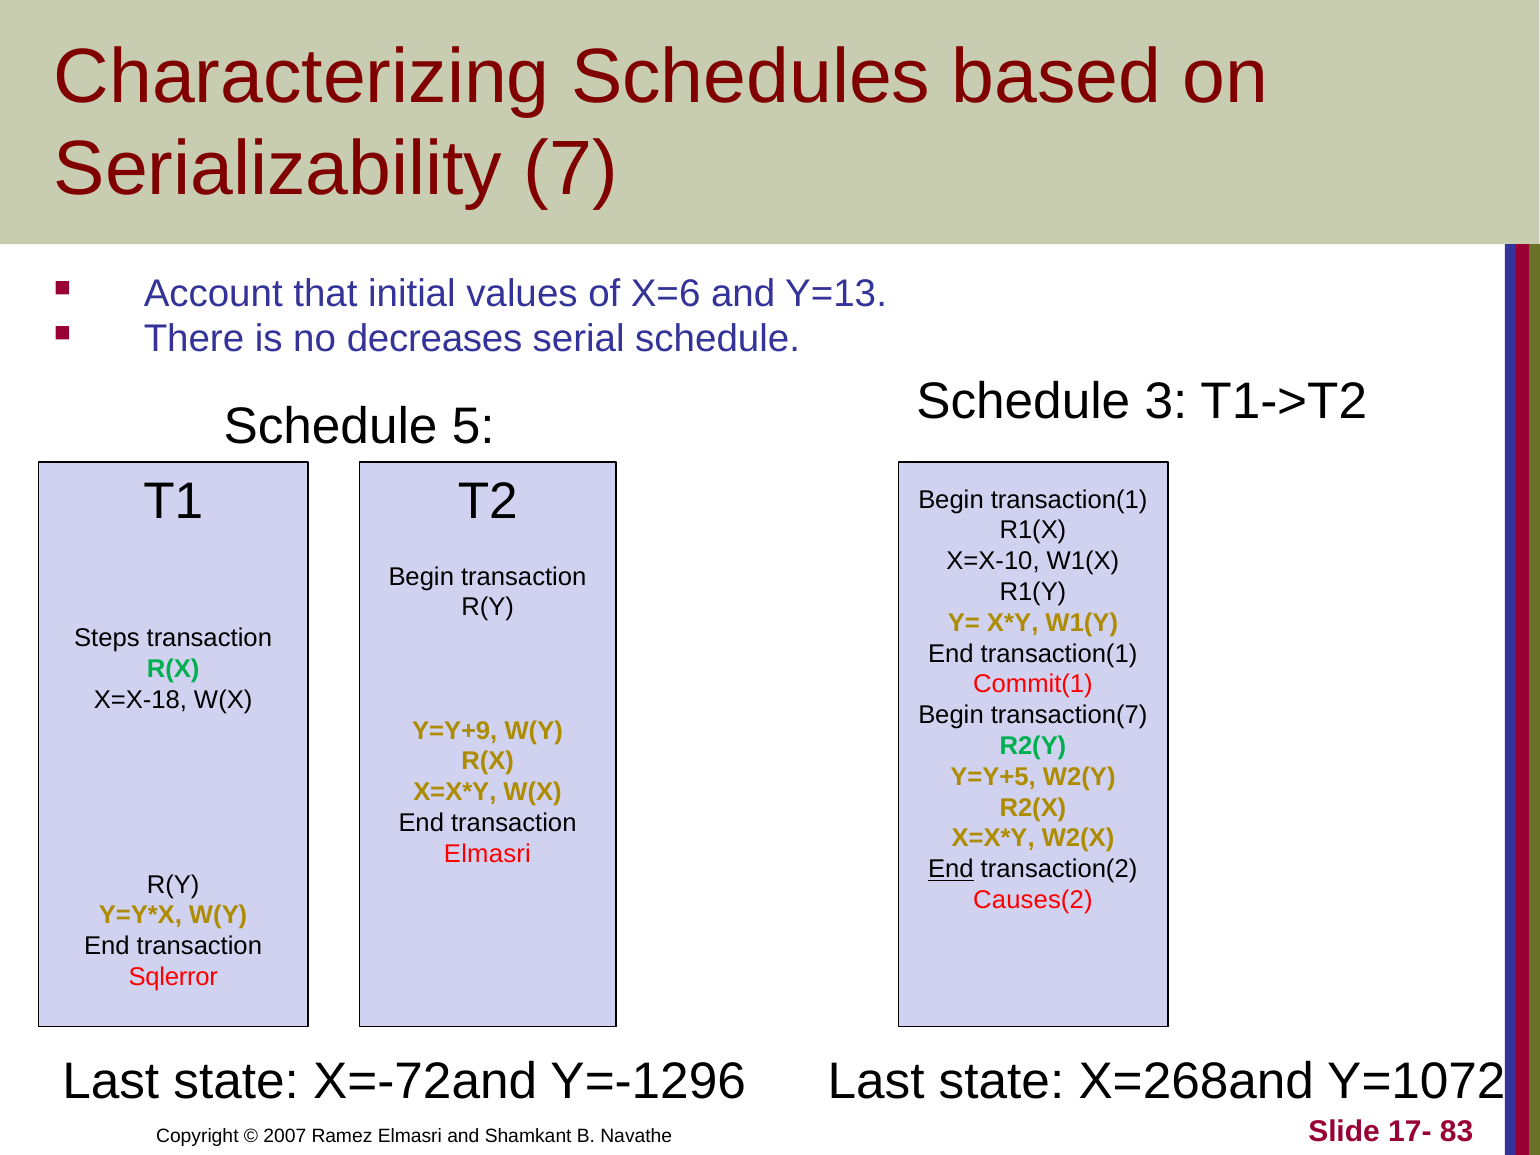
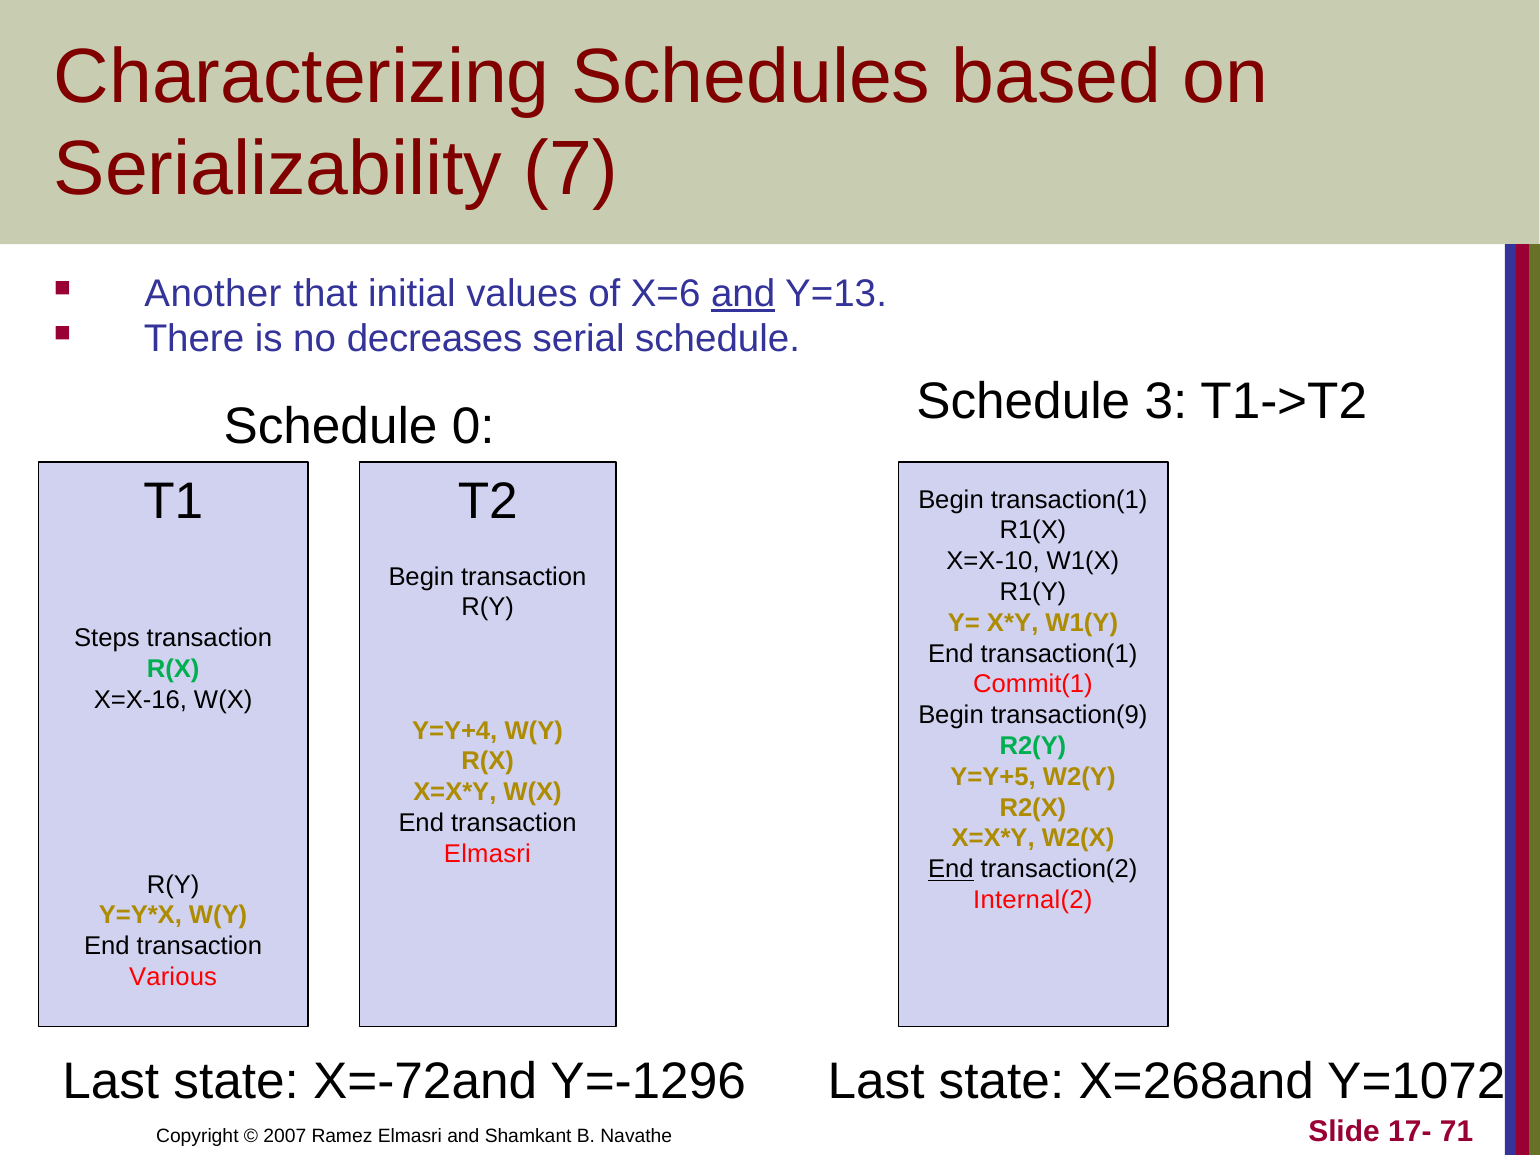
Account: Account -> Another (213, 294)
and underline: none -> present (743, 294)
5: 5 -> 0 (473, 427)
X=X-18: X=X-18 -> X=X-16 (140, 700)
transaction(7: transaction(7 -> transaction(9 (1069, 715)
Y=Y+9: Y=Y+9 -> Y=Y+4 (455, 731)
Causes(2: Causes(2 -> Internal(2 (1033, 900)
Sqlerror: Sqlerror -> Various (173, 977)
83: 83 -> 71 (1457, 1131)
